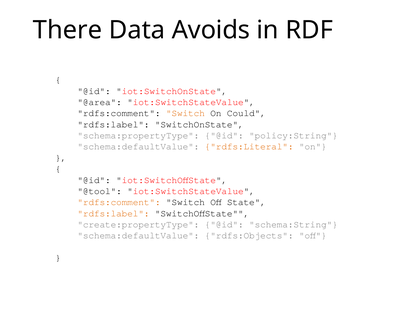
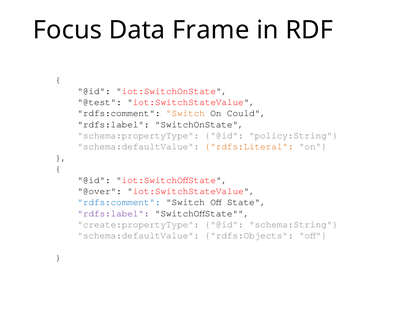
There: There -> Focus (67, 30)
Avoids: Avoids -> Frame (211, 30)
@area: @area -> @test (100, 102)
@tool: @tool -> @over (100, 191)
rdfs:comment colour: orange -> blue (119, 202)
rdfs:label colour: orange -> purple (113, 213)
